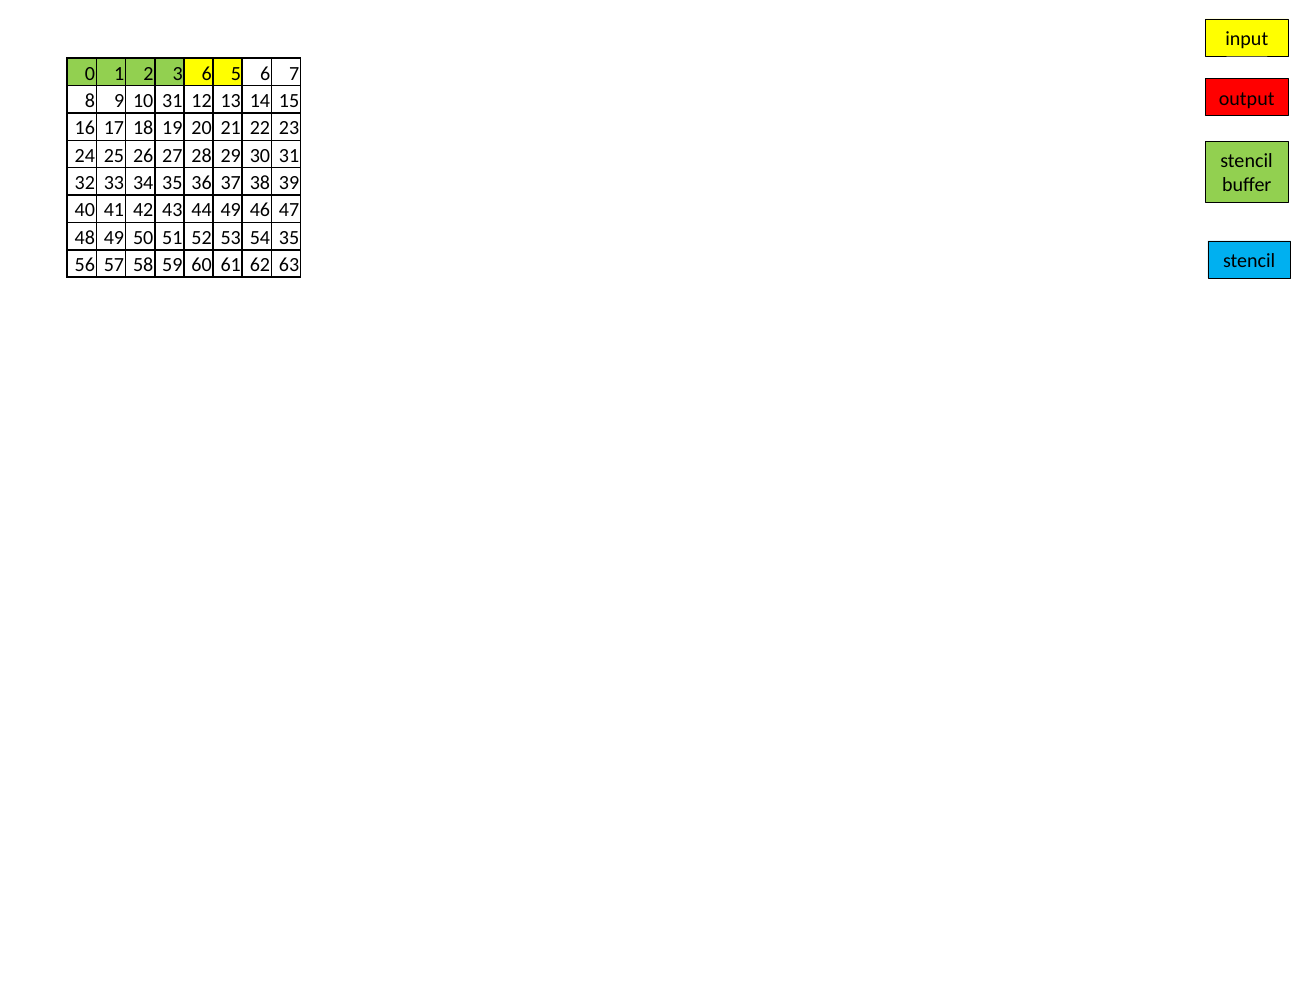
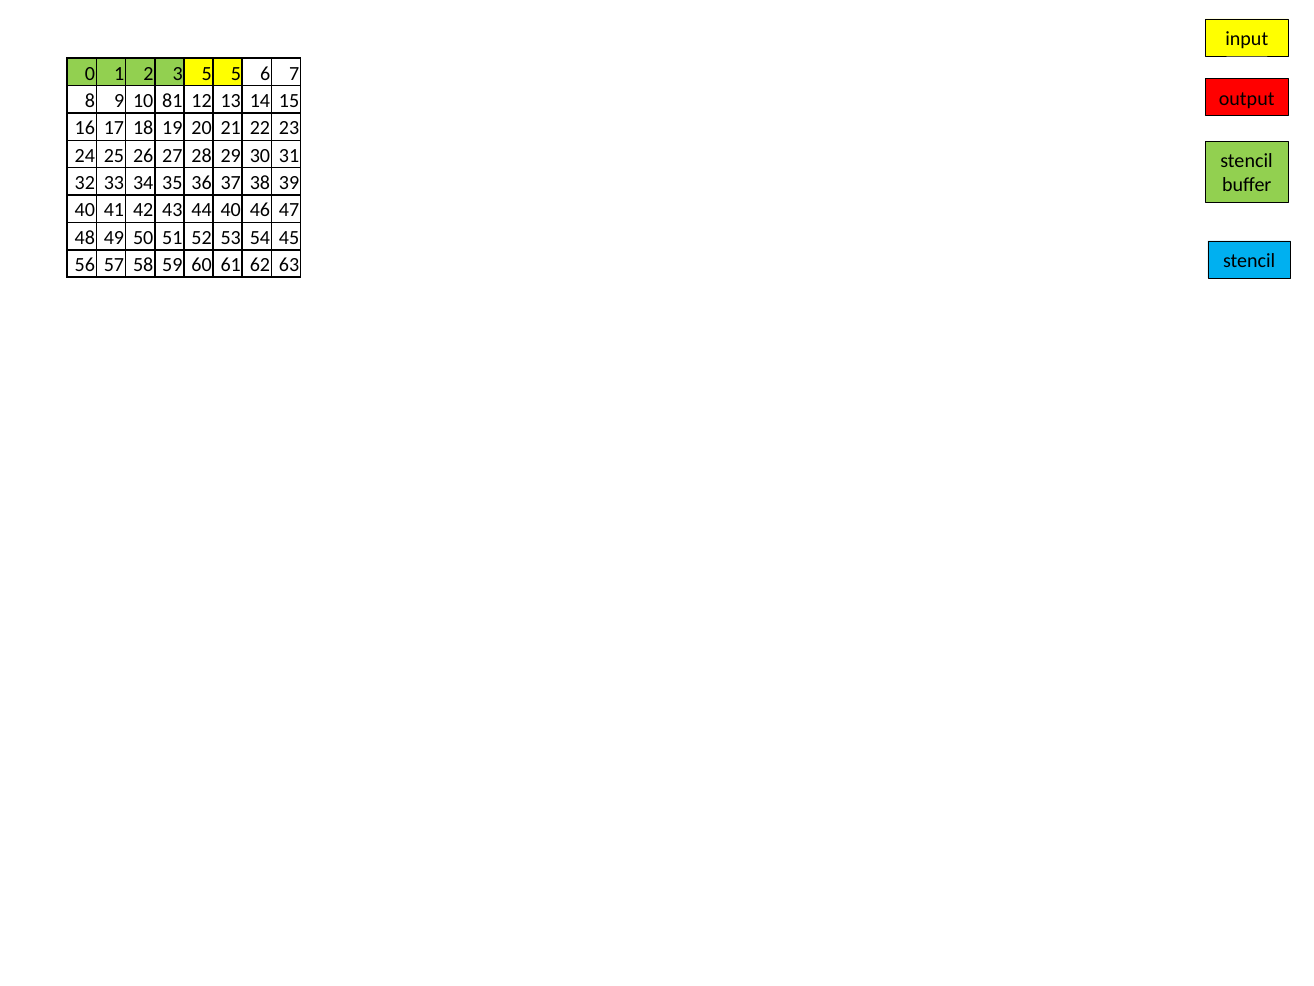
3 6: 6 -> 5 (207, 73)
10 31: 31 -> 81 (172, 101)
44 49: 49 -> 40 (231, 210)
54 35: 35 -> 45 (289, 238)
